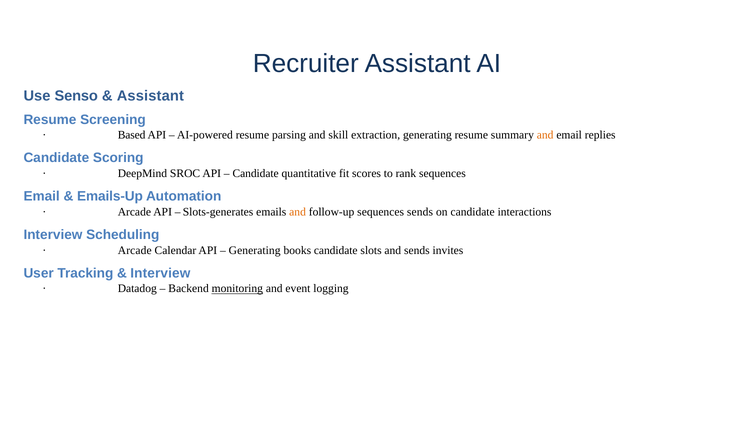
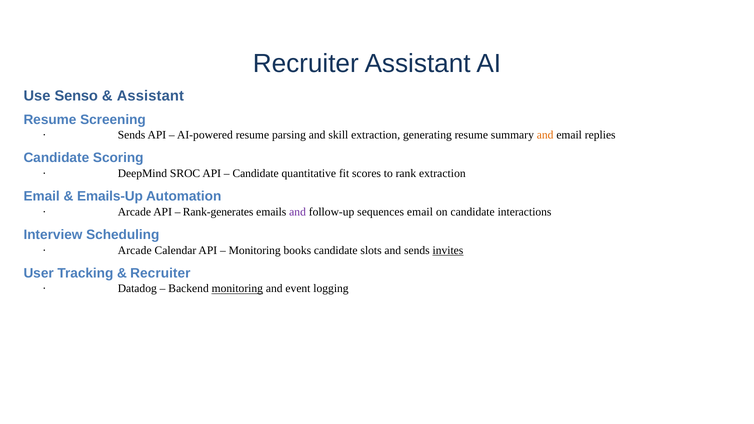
Based: Based -> Sends (132, 135)
rank sequences: sequences -> extraction (442, 174)
Slots-generates: Slots-generates -> Rank-generates (218, 212)
and colour: orange -> purple (298, 212)
sequences sends: sends -> email (420, 212)
Generating: Generating -> Monitoring (255, 250)
invites underline: none -> present (448, 250)
Interview: Interview -> Recruiter (160, 273)
